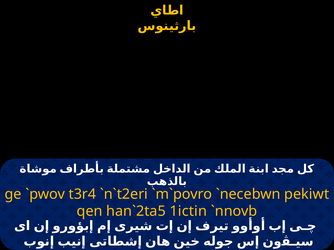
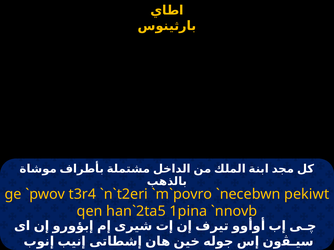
1ictin: 1ictin -> 1pina (188, 212)
